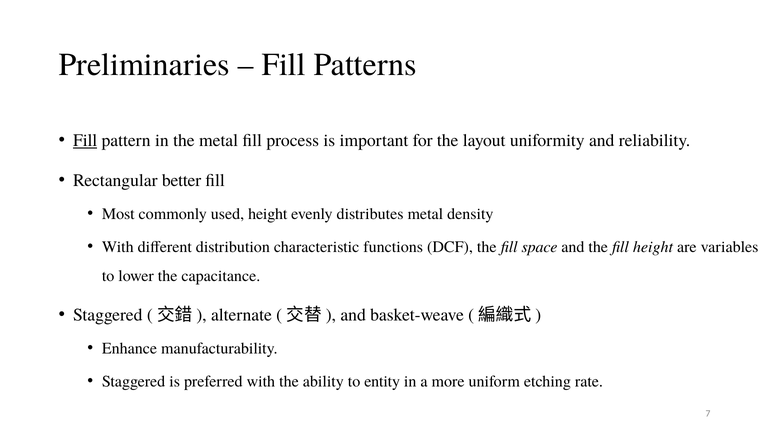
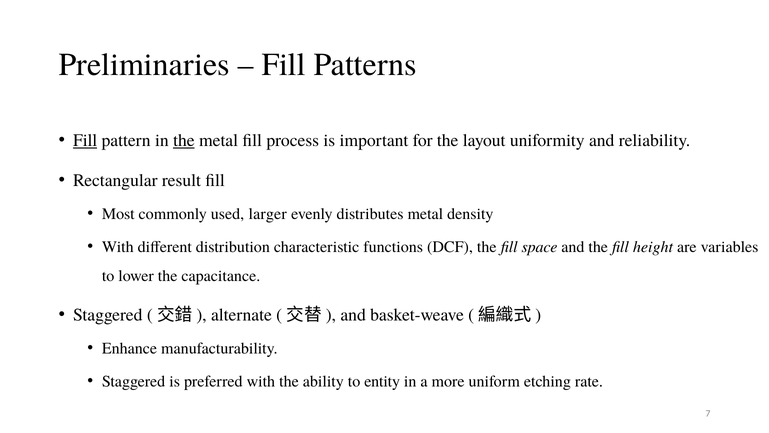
the underline: none -> present (184, 140)
better: better -> result (181, 180)
used height: height -> larger (268, 214)
